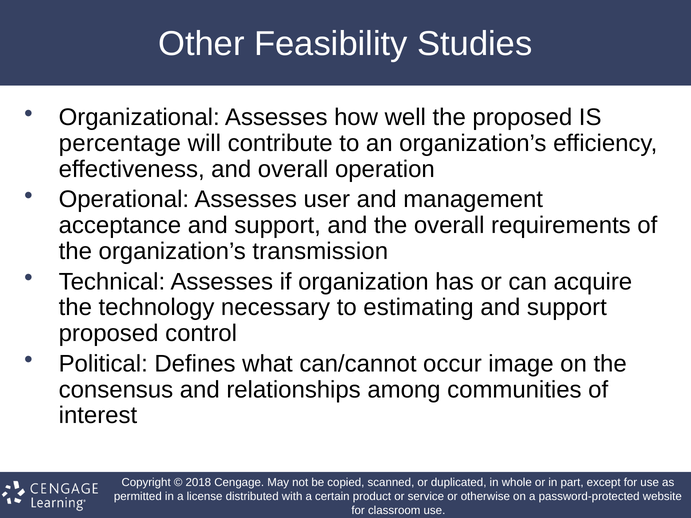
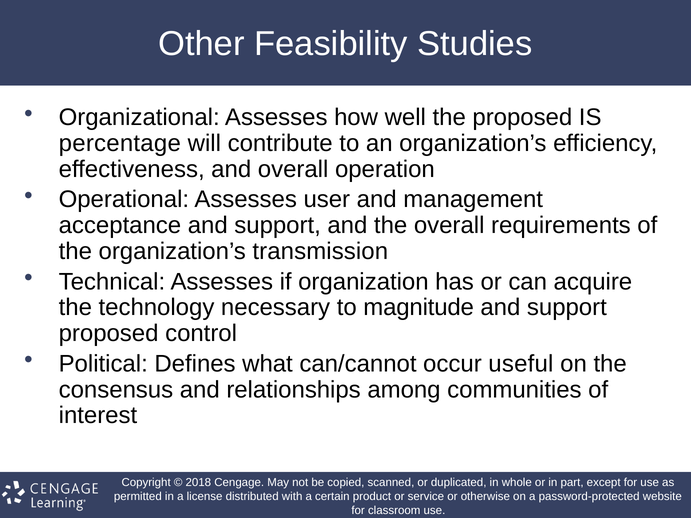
estimating: estimating -> magnitude (419, 308)
image: image -> useful (521, 364)
